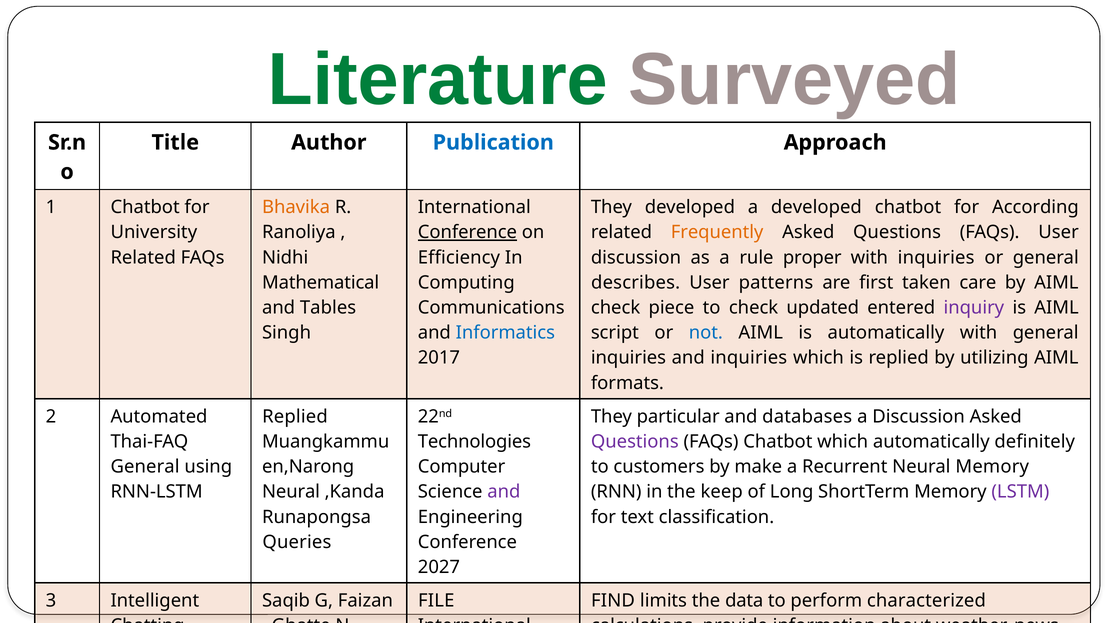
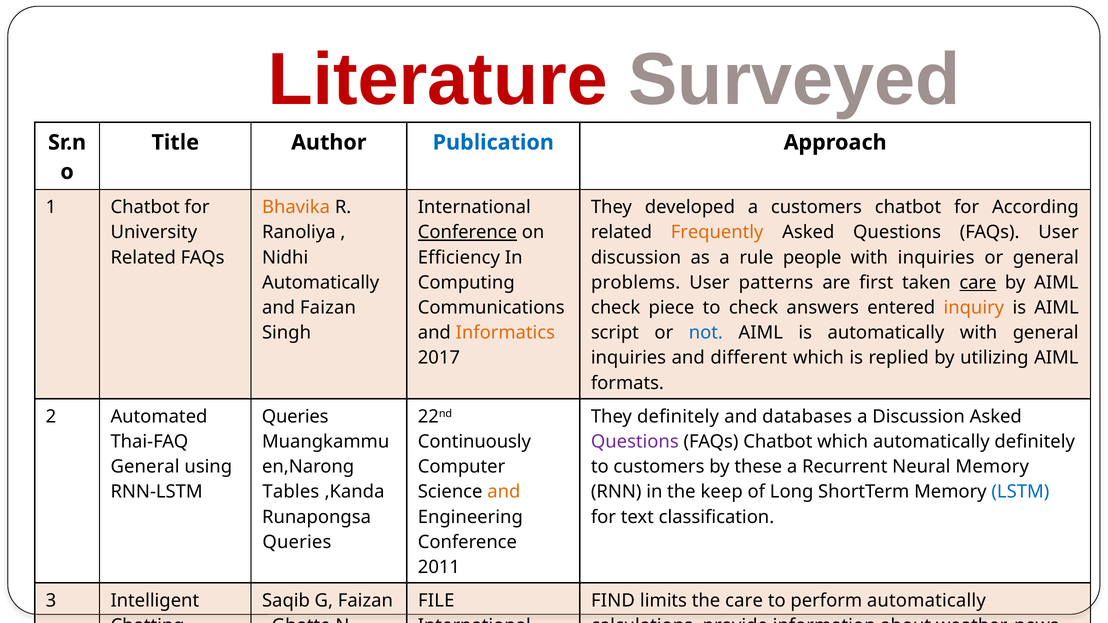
Literature colour: green -> red (438, 80)
a developed: developed -> customers (816, 207)
proper: proper -> people (812, 258)
Mathematical: Mathematical -> Automatically (321, 283)
describes: describes -> problems (636, 283)
care underline: none -> present (978, 283)
and Tables: Tables -> Faizan (328, 308)
check updated: updated -> answers (823, 308)
inquiry colour: purple -> orange (974, 308)
Informatics colour: blue -> orange (505, 333)
and inquiries: inquiries -> different (749, 358)
Replied: Replied -> Queries (295, 417)
They particular: particular -> definitely (678, 417)
Technologies: Technologies -> Continuously (474, 442)
make: make -> these (758, 467)
Neural: Neural -> Tables (291, 492)
and colour: purple -> orange (504, 492)
LSTM colour: purple -> blue (1020, 492)
2027: 2027 -> 2011 (439, 567)
the data: data -> care (744, 601)
perform characterized: characterized -> automatically (926, 601)
